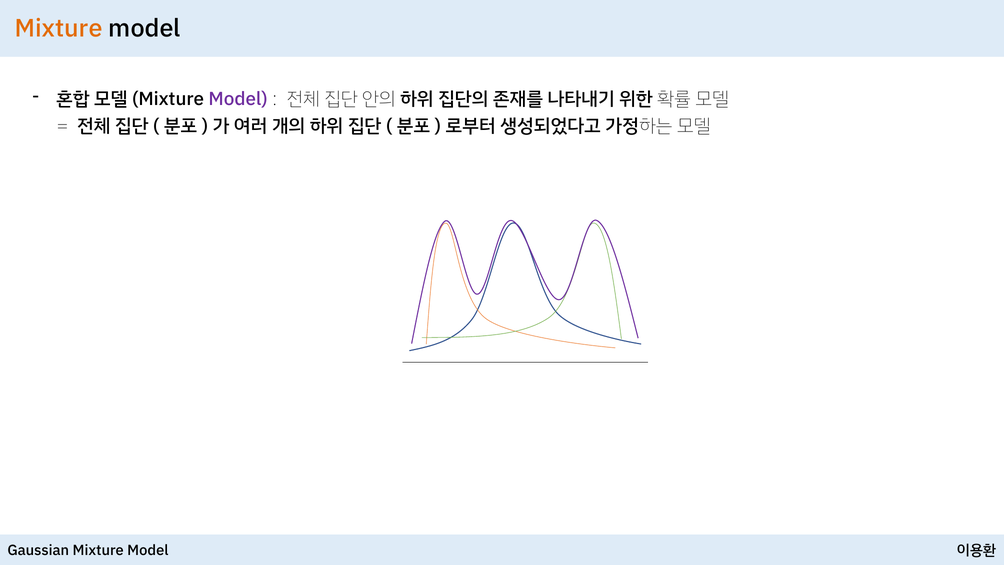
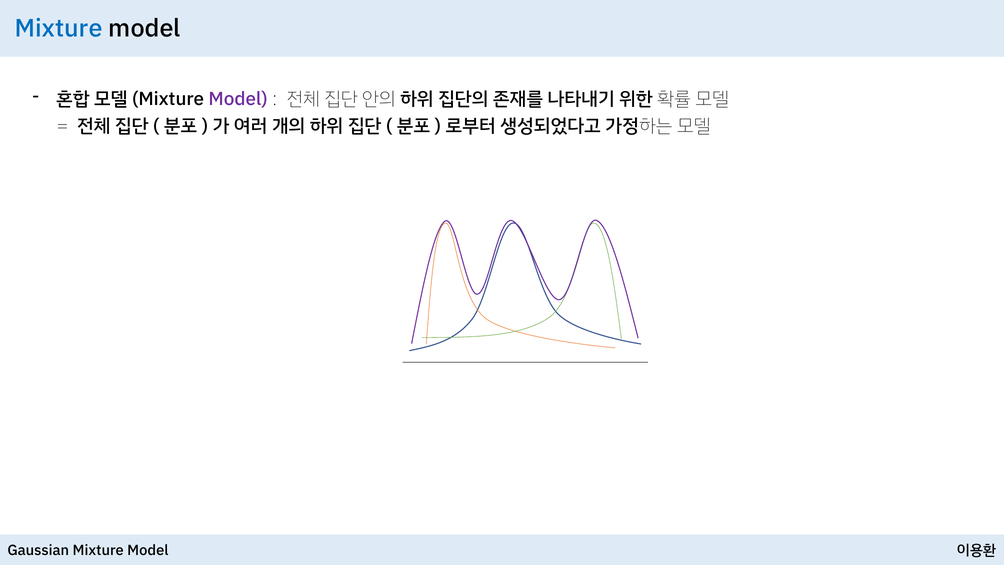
Mixture colour: orange -> blue (59, 28)
